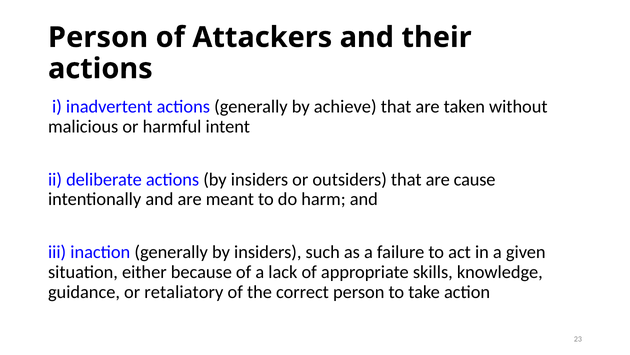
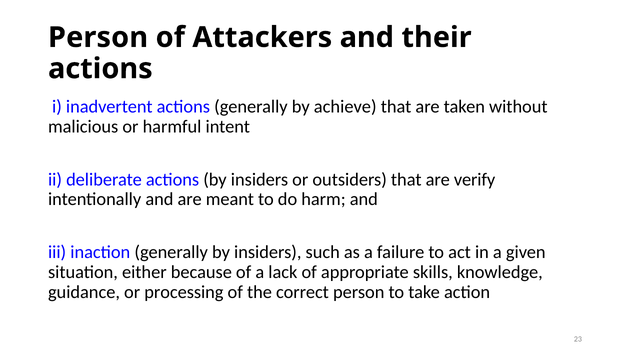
cause: cause -> verify (475, 179)
retaliatory: retaliatory -> processing (184, 292)
